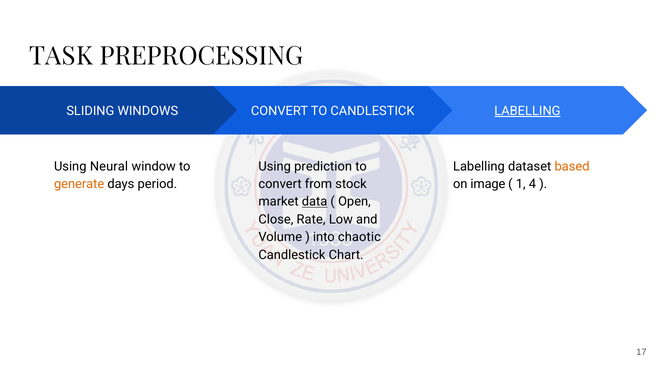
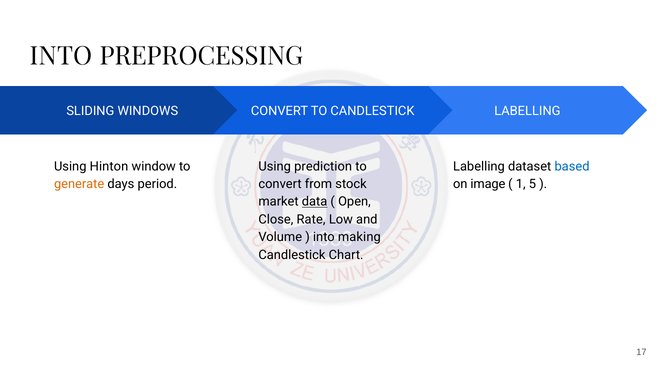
TASK: TASK -> INTO (61, 56)
LABELLING underline: present -> none (527, 111)
Neural: Neural -> Hinton (109, 166)
based colour: orange -> blue (572, 166)
4: 4 -> 5 (532, 184)
chaotic: chaotic -> making (359, 237)
